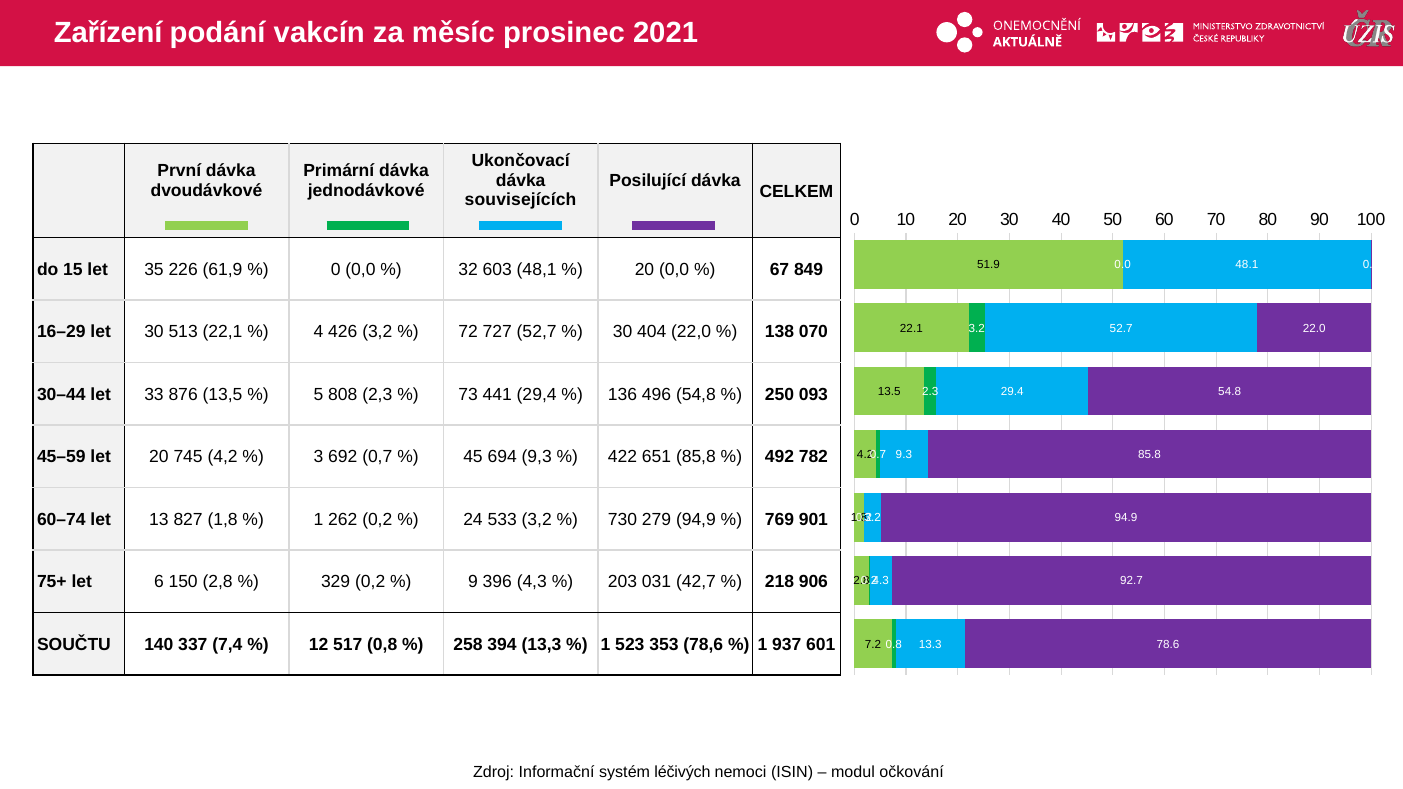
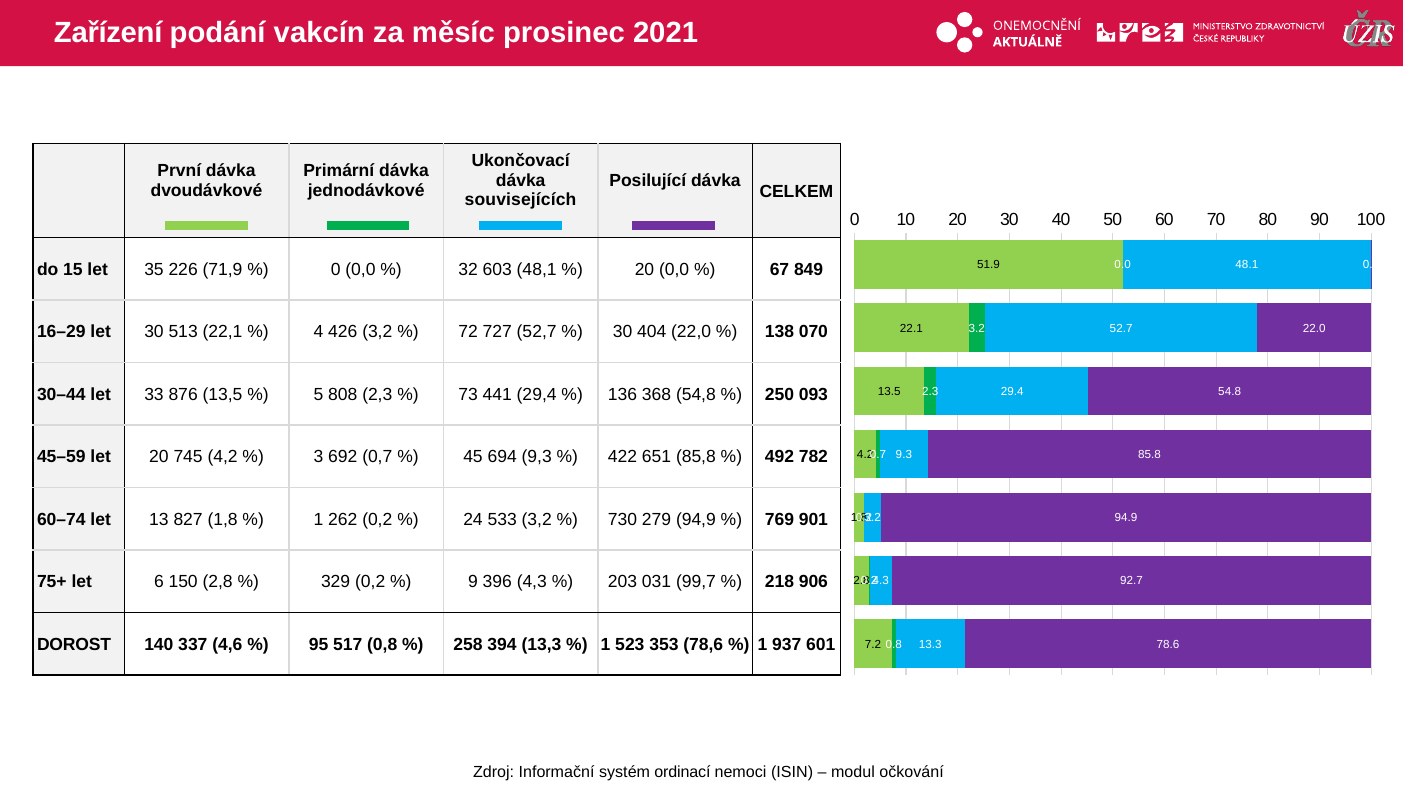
61,9: 61,9 -> 71,9 (223, 270)
496: 496 -> 368 (657, 395)
42,7: 42,7 -> 99,7 (696, 582)
SOUČTU: SOUČTU -> DOROST (74, 645)
7,4: 7,4 -> 4,6 (227, 645)
12: 12 -> 95 (319, 645)
léčivých: léčivých -> ordinací (682, 772)
